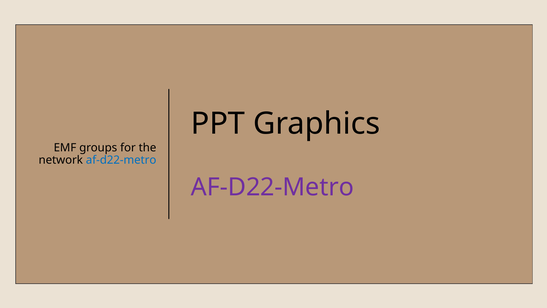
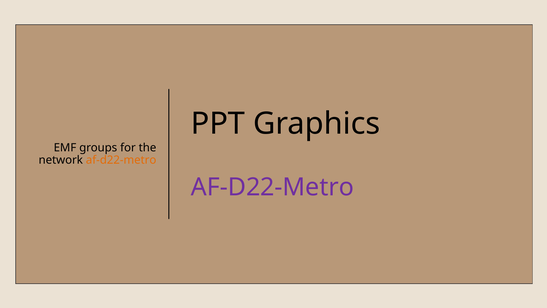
af-d22-metro colour: blue -> orange (121, 160)
